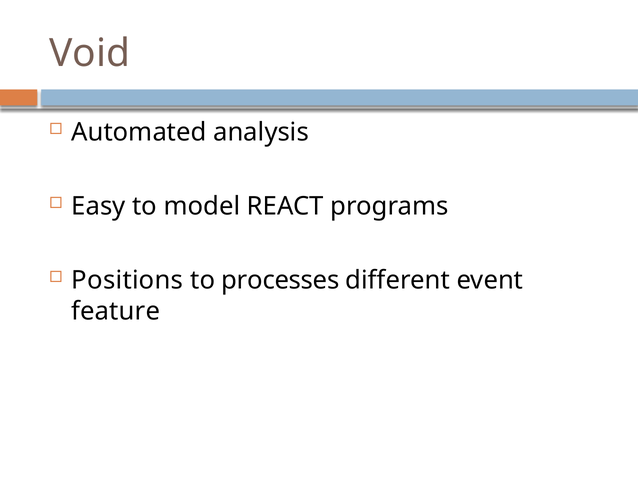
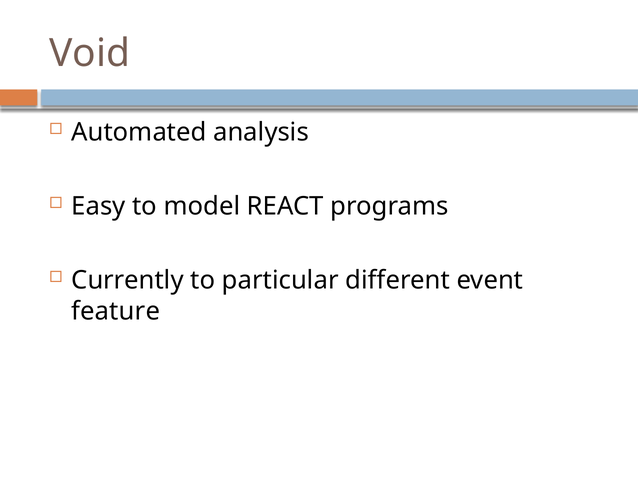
Positions: Positions -> Currently (127, 280)
processes: processes -> particular (280, 280)
